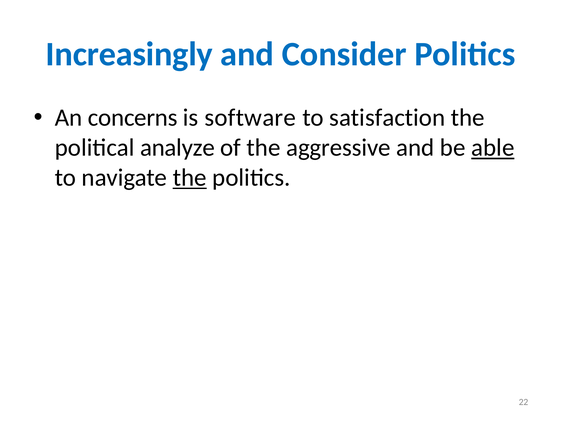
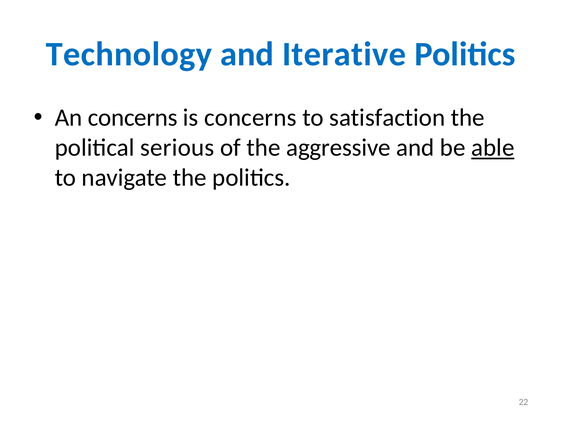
Increasingly: Increasingly -> Technology (129, 54)
Consider: Consider -> Iterative (344, 54)
is software: software -> concerns (250, 118)
analyze: analyze -> serious (177, 148)
the underline: present -> none (190, 178)
